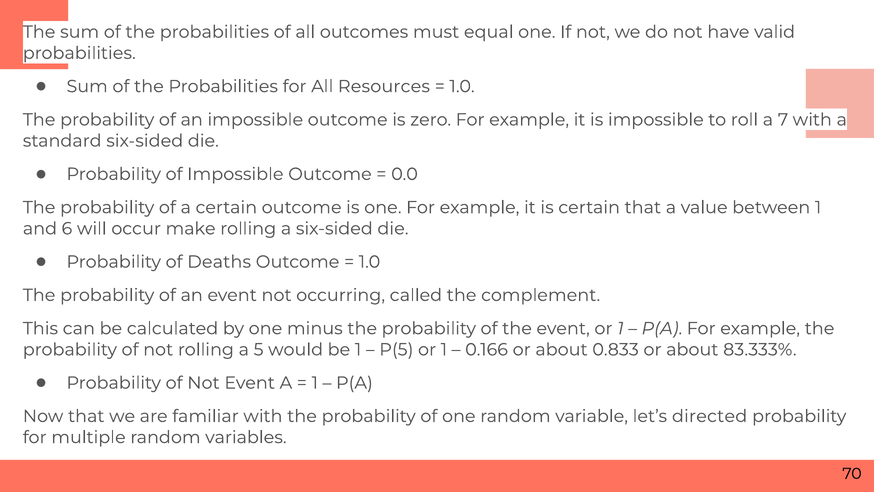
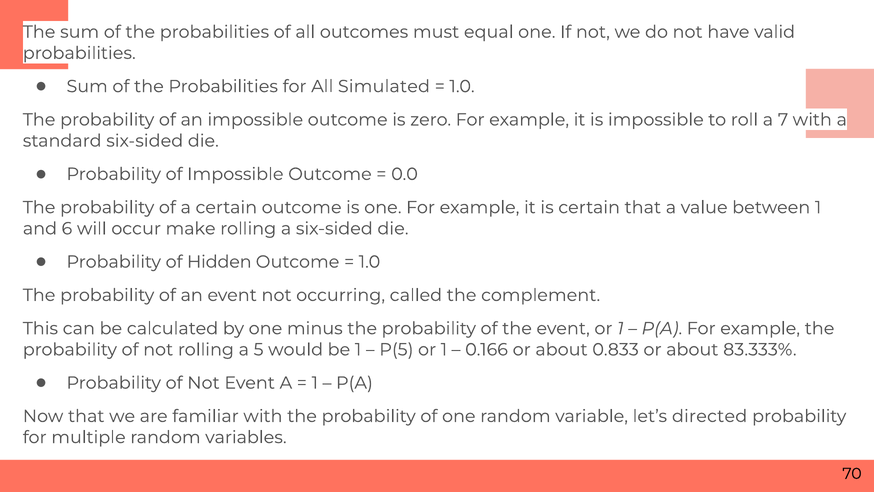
Resources: Resources -> Simulated (384, 86)
Deaths: Deaths -> Hidden (219, 262)
